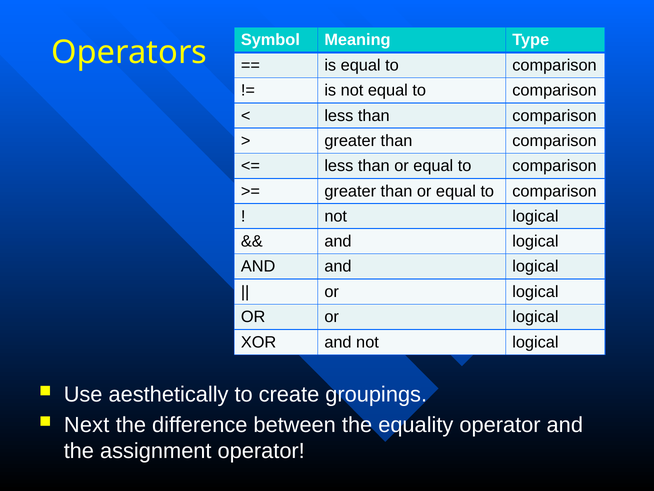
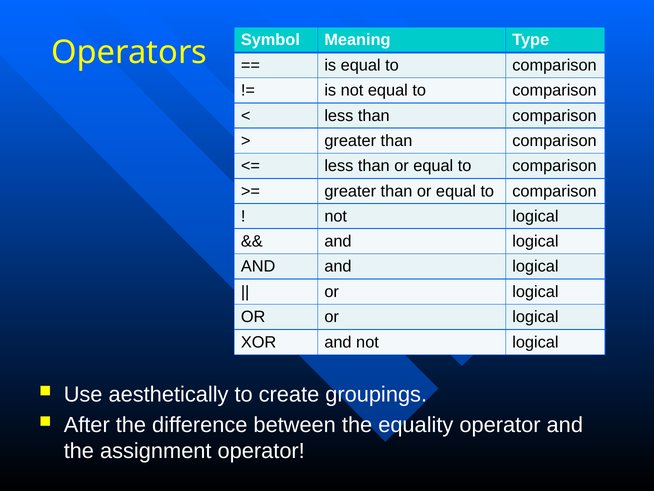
Next: Next -> After (87, 424)
